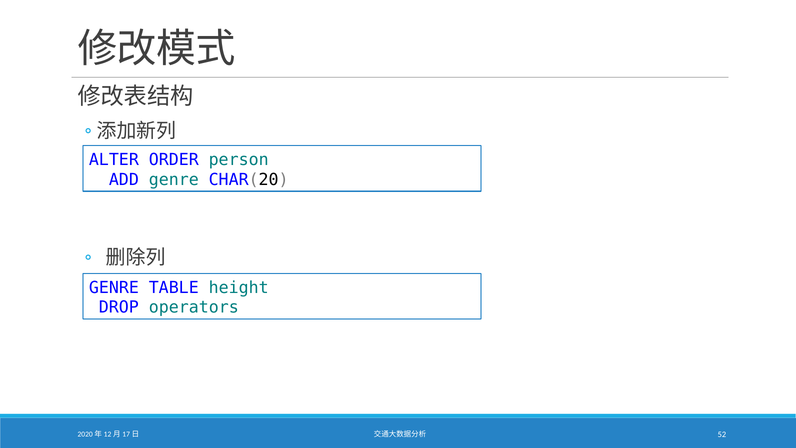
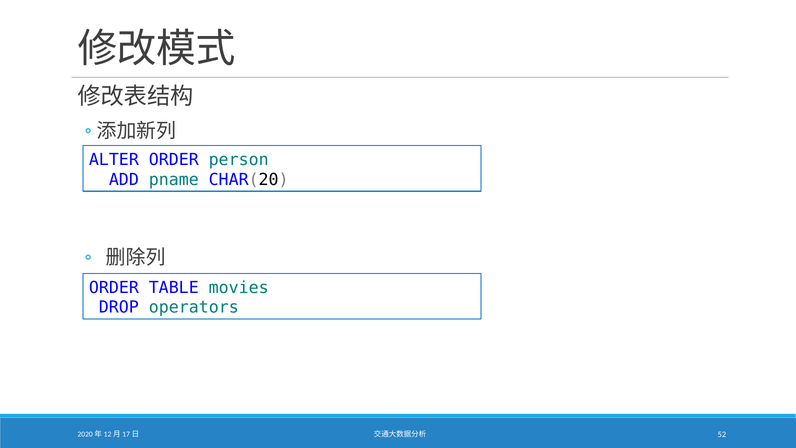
ADD genre: genre -> pname (174, 179)
GENRE: GENRE -> ORDER (114, 287)
height: height -> movies (239, 287)
